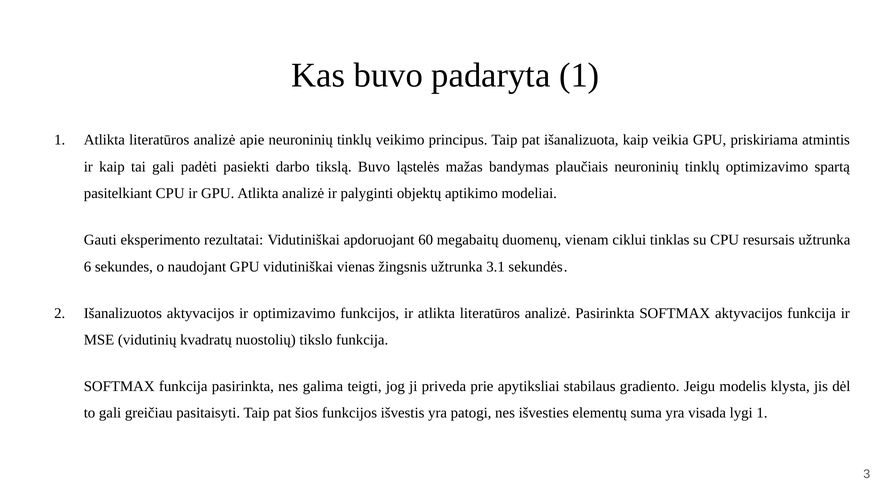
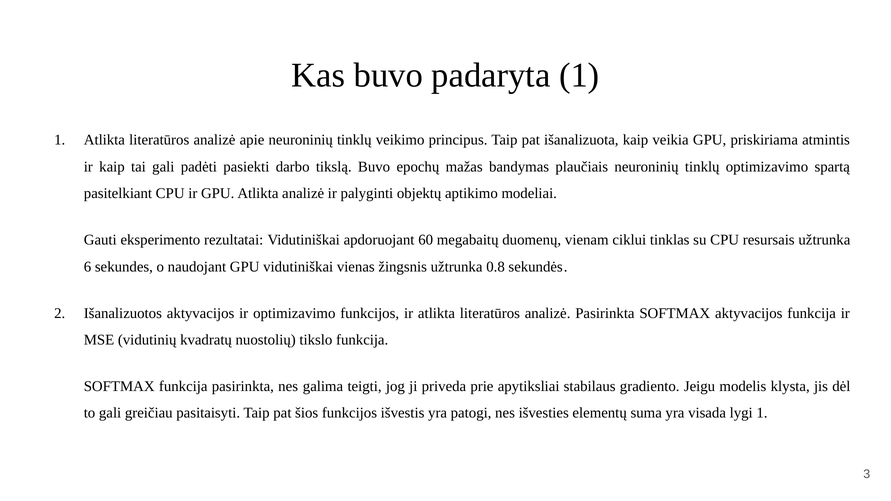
ląstelės: ląstelės -> epochų (418, 167)
3.1: 3.1 -> 0.8 (496, 267)
